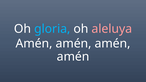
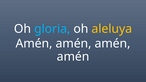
aleluya colour: pink -> yellow (112, 29)
